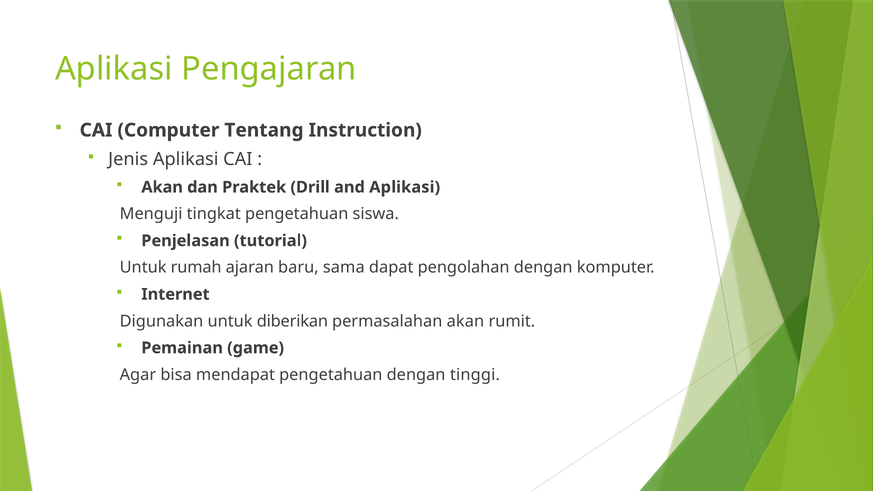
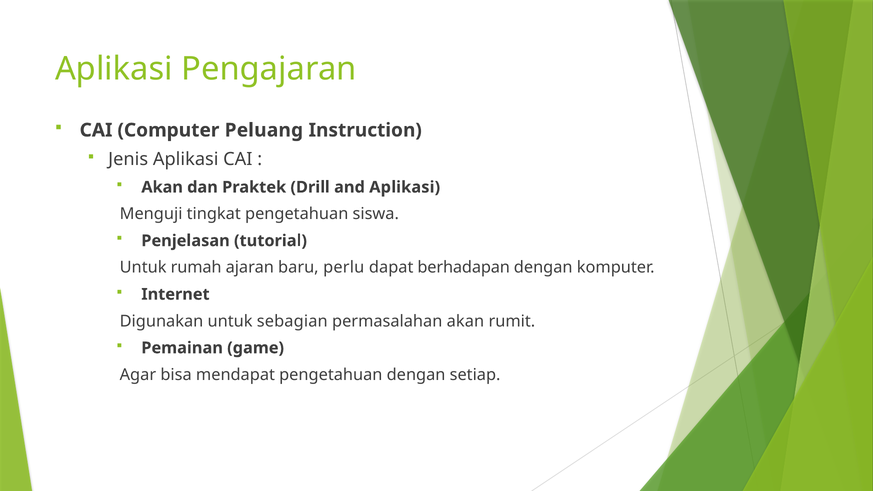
Tentang: Tentang -> Peluang (264, 130)
sama: sama -> perlu (344, 268)
pengolahan: pengolahan -> berhadapan (464, 268)
diberikan: diberikan -> sebagian (292, 321)
tinggi: tinggi -> setiap (475, 375)
